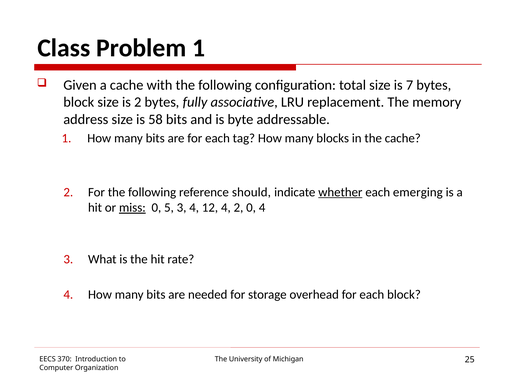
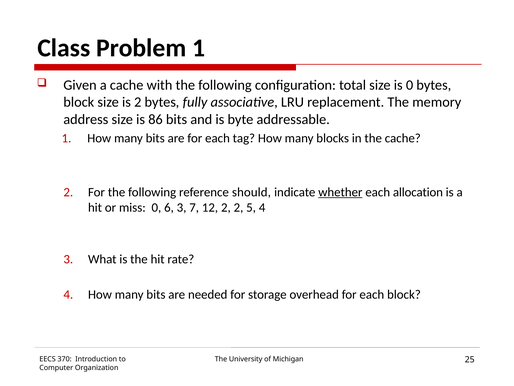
is 7: 7 -> 0 (410, 85)
58: 58 -> 86 (155, 119)
emerging: emerging -> allocation (418, 192)
miss underline: present -> none (132, 207)
5: 5 -> 6 (169, 207)
3 4: 4 -> 7 (194, 207)
12 4: 4 -> 2 (226, 207)
2 0: 0 -> 5 (251, 207)
